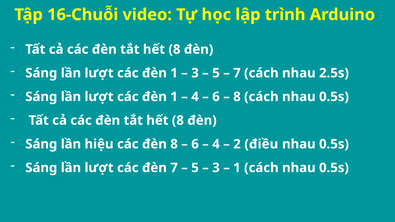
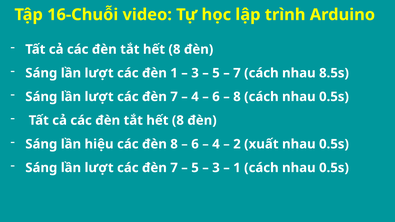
2.5s: 2.5s -> 8.5s (334, 73)
1: 1 -> 7 (174, 97)
điều: điều -> xuất (261, 144)
